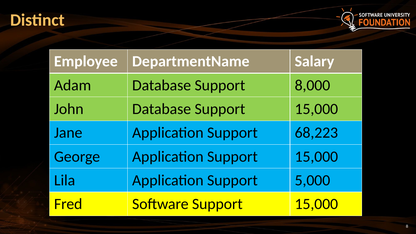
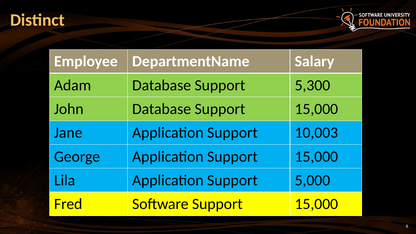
8,000: 8,000 -> 5,300 (312, 85)
68,223: 68,223 -> 10,003 (316, 133)
